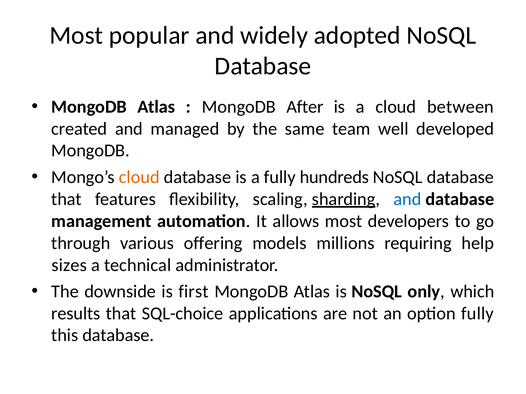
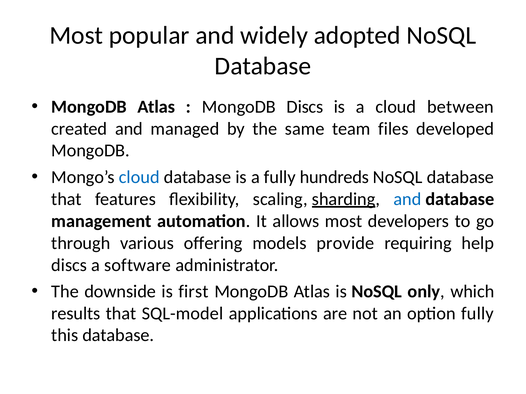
MongoDB After: After -> Discs (305, 107)
well: well -> files (393, 129)
cloud colour: orange -> blue (139, 177)
millions: millions -> provide (345, 243)
sizes: sizes -> discs (69, 265)
technical: technical -> software (138, 265)
SQL-choice: SQL-choice -> SQL-model (183, 314)
